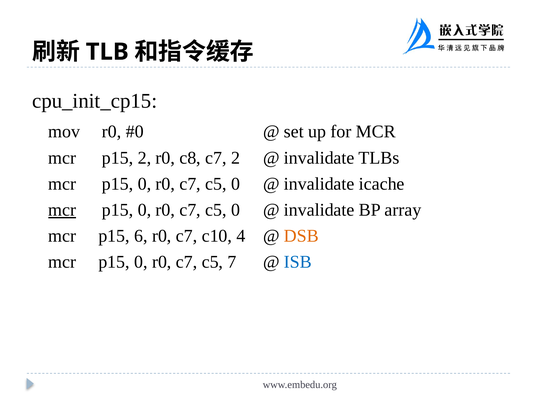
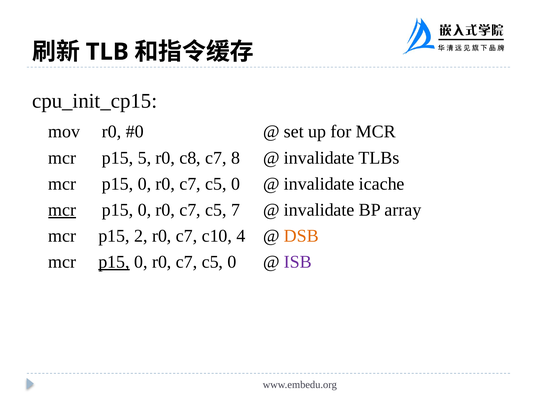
p15 2: 2 -> 5 (144, 158)
c7 2: 2 -> 8 (236, 158)
0: 0 -> 7 (236, 210)
6: 6 -> 2 (141, 236)
p15 underline: none -> present (114, 262)
7: 7 -> 0 (232, 262)
ISB colour: blue -> purple (298, 262)
